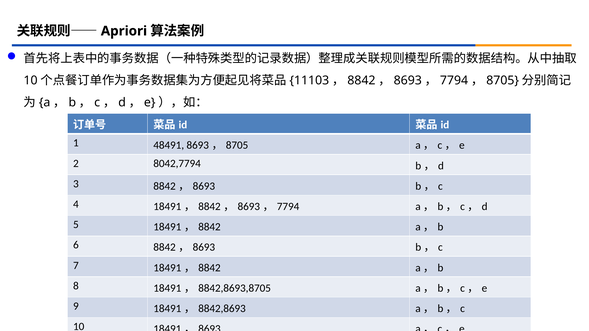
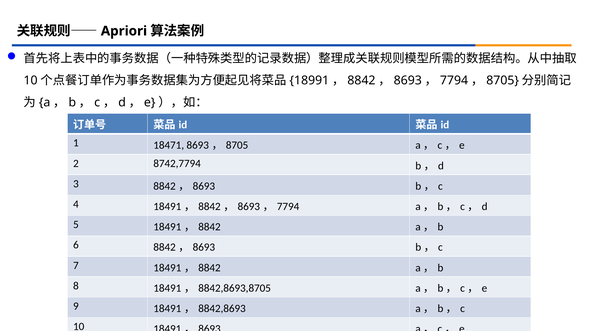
11103: 11103 -> 18991 (309, 80)
48491: 48491 -> 18471 (169, 145)
8042,7794: 8042,7794 -> 8742,7794 (177, 164)
